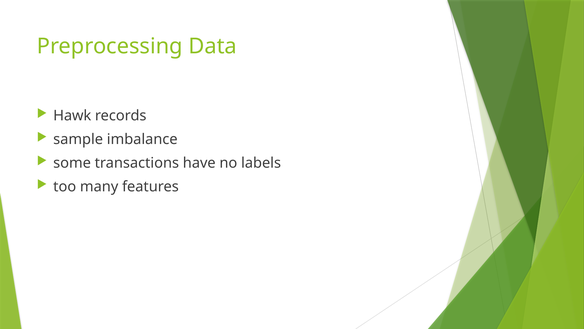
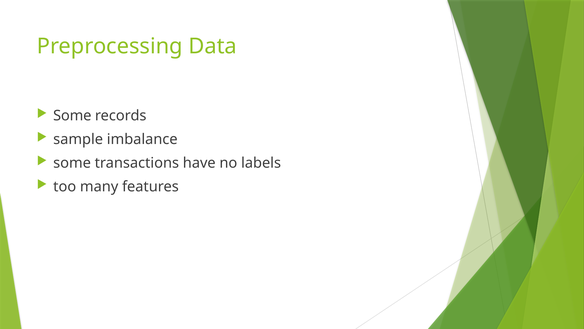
Hawk: Hawk -> Some (72, 115)
